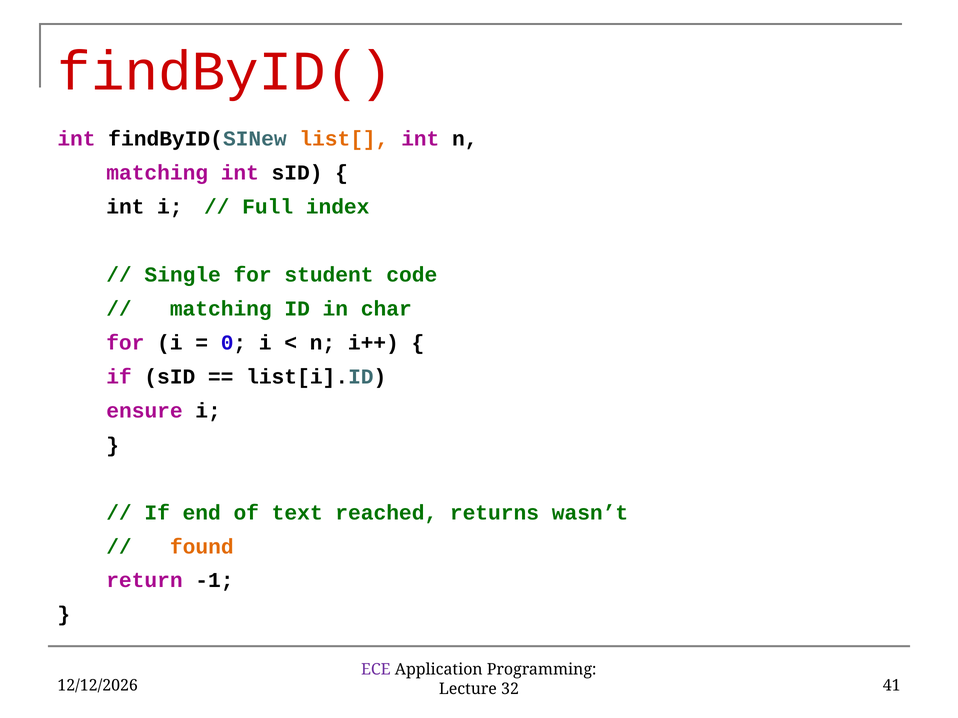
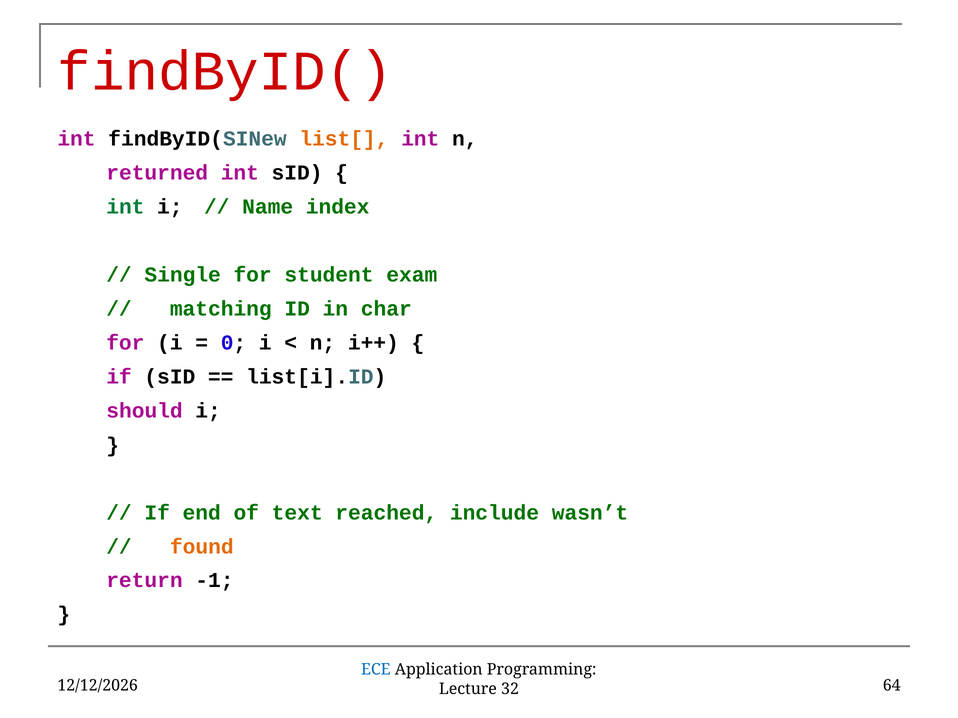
matching: matching -> returned (157, 173)
int colour: black -> green (125, 207)
Full: Full -> Name (268, 207)
code: code -> exam (412, 275)
ensure: ensure -> should (145, 411)
returns: returns -> include (494, 513)
ECE colour: purple -> blue (376, 670)
41: 41 -> 64 (892, 686)
